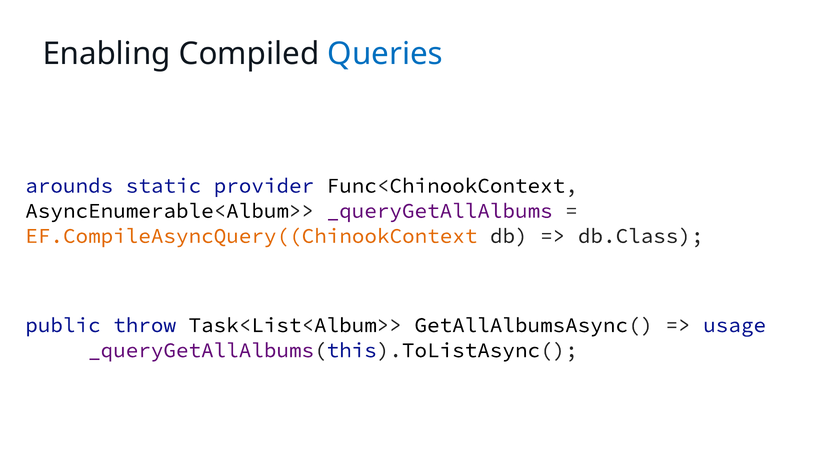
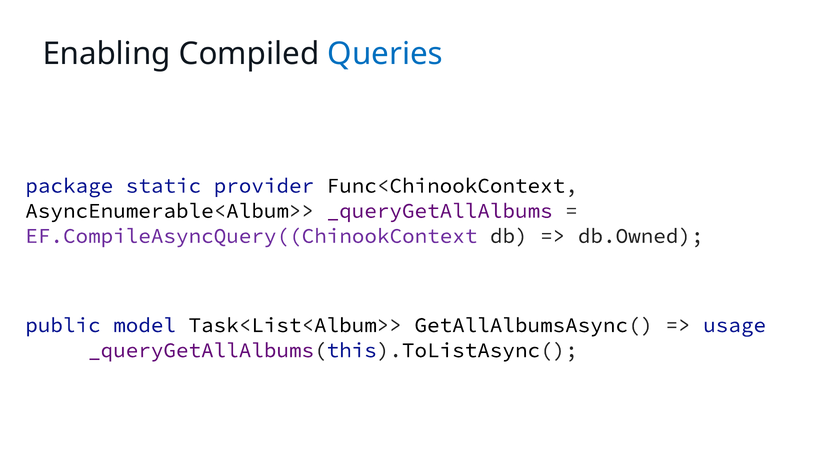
arounds: arounds -> package (69, 186)
EF.CompileAsyncQuery((ChinookContext colour: orange -> purple (251, 236)
db.Class: db.Class -> db.Owned (641, 236)
throw: throw -> model (145, 325)
